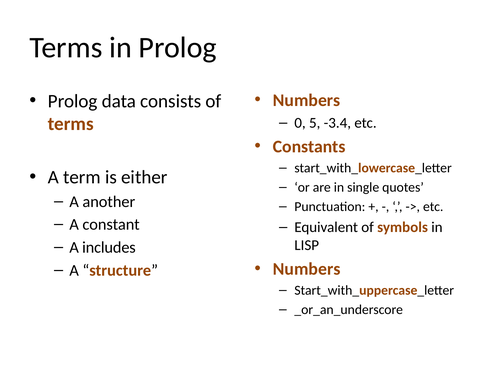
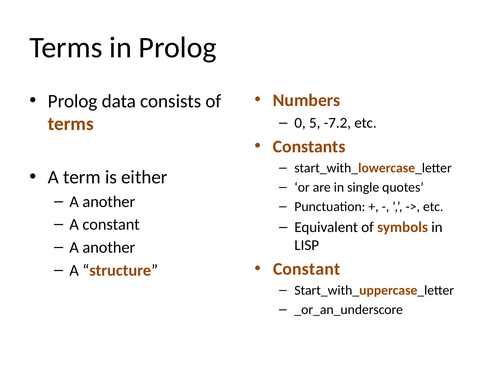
-3.4: -3.4 -> -7.2 (337, 123)
includes: includes -> another (109, 248)
Numbers: Numbers -> Constant (307, 269)
